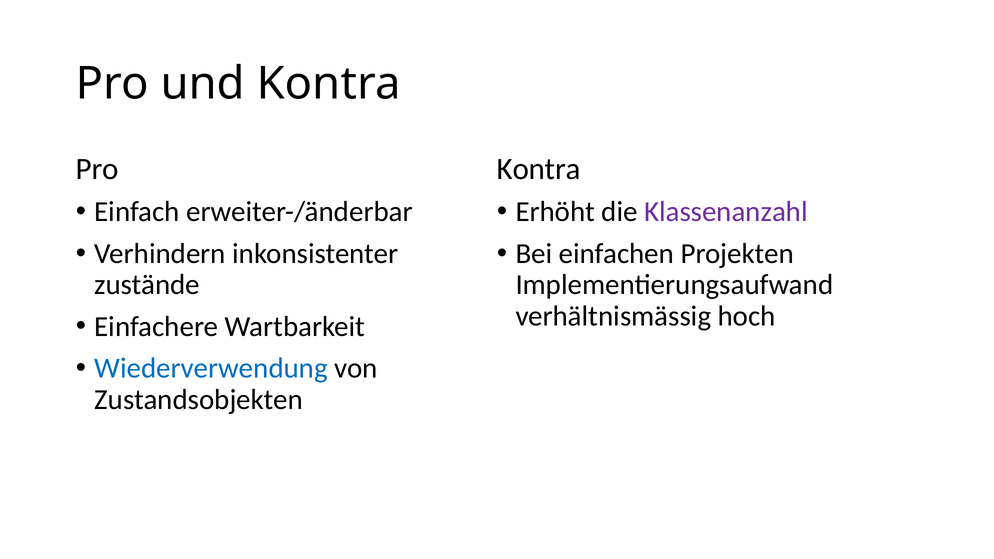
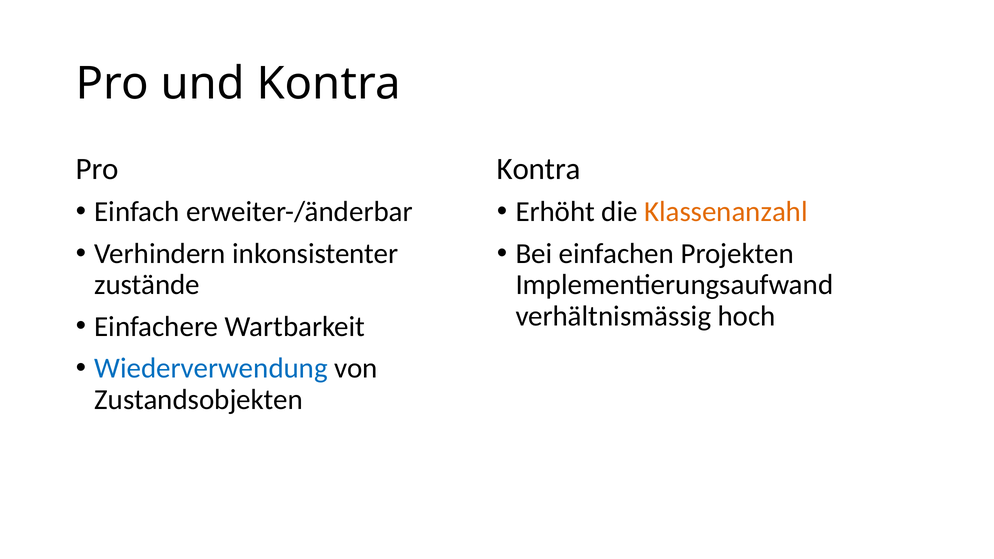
Klassenanzahl colour: purple -> orange (726, 212)
